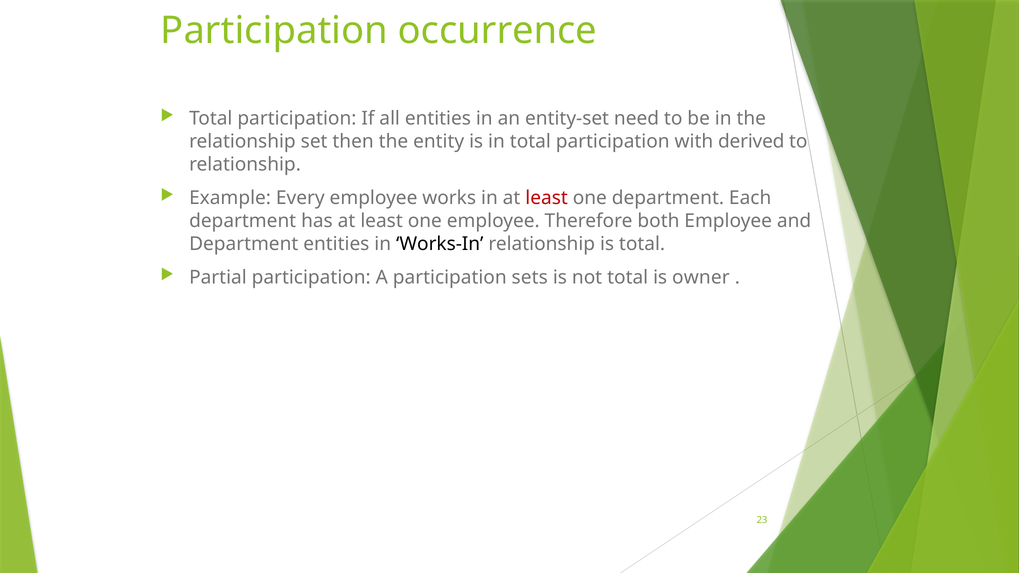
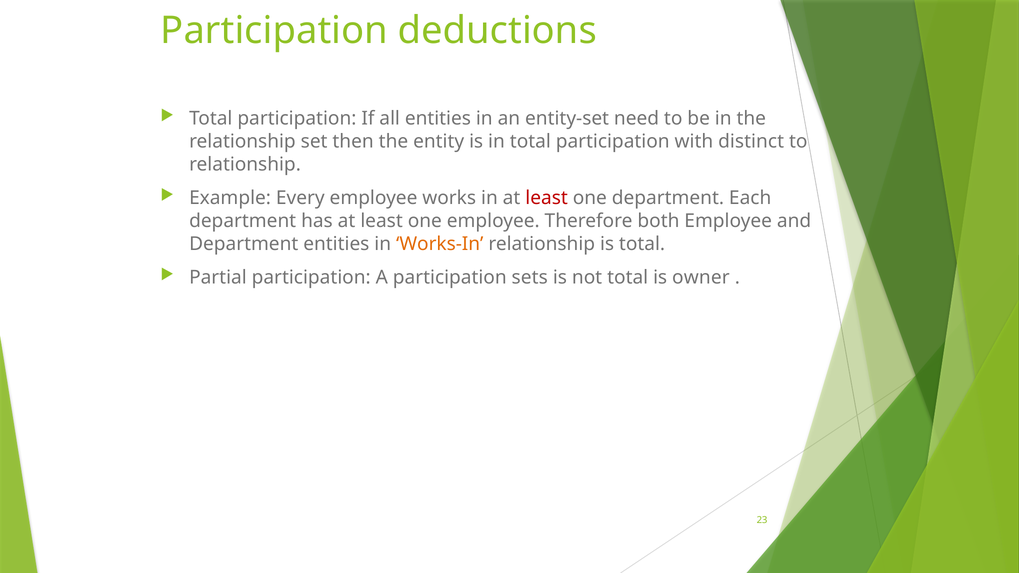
occurrence: occurrence -> deductions (497, 31)
derived: derived -> distinct (751, 141)
Works-In colour: black -> orange (440, 244)
